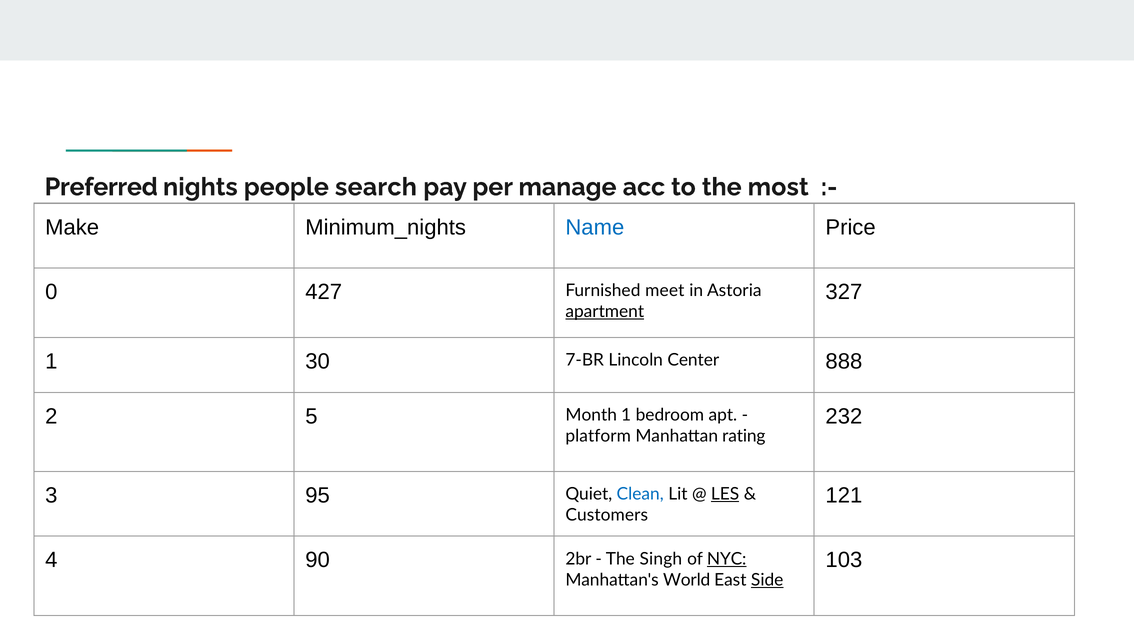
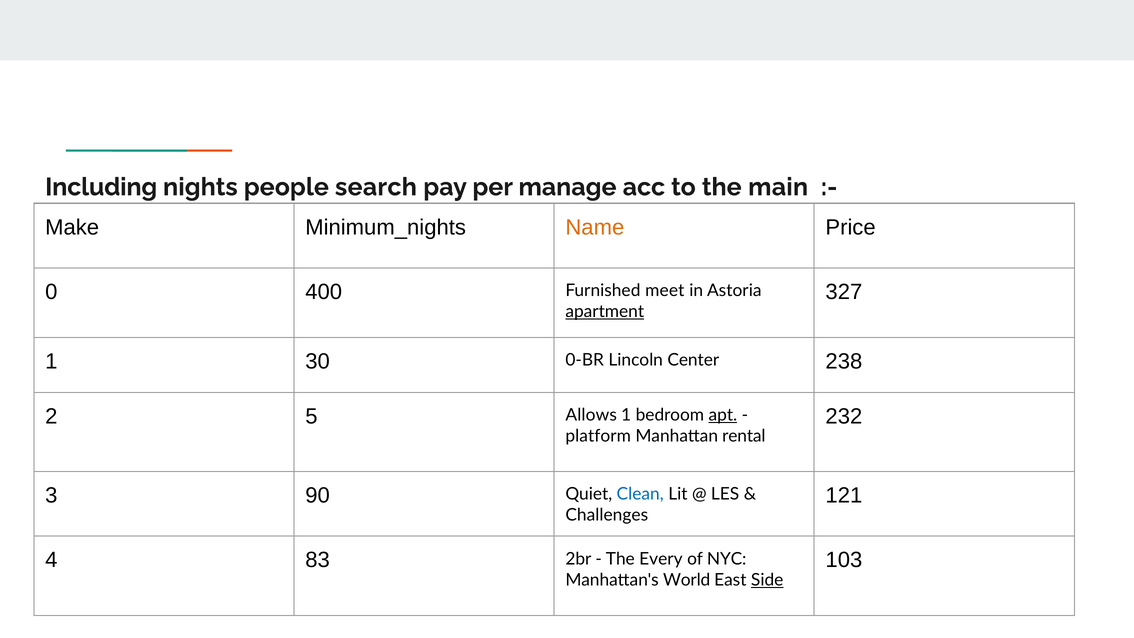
Preferred: Preferred -> Including (101, 187)
most: most -> main (778, 187)
Name colour: blue -> orange (595, 227)
427: 427 -> 400 (324, 292)
7-BR: 7-BR -> 0-BR (585, 360)
888: 888 -> 238 (844, 361)
Month: Month -> Allows (591, 415)
apt underline: none -> present (723, 415)
rating: rating -> rental (744, 436)
95: 95 -> 90 (318, 495)
LES underline: present -> none (725, 494)
Customers: Customers -> Challenges (607, 515)
90: 90 -> 83 (318, 560)
Singh: Singh -> Every (661, 559)
NYC underline: present -> none (727, 559)
